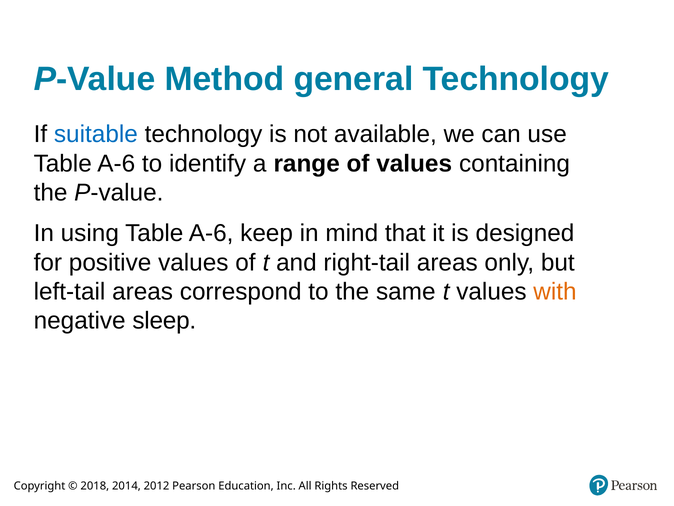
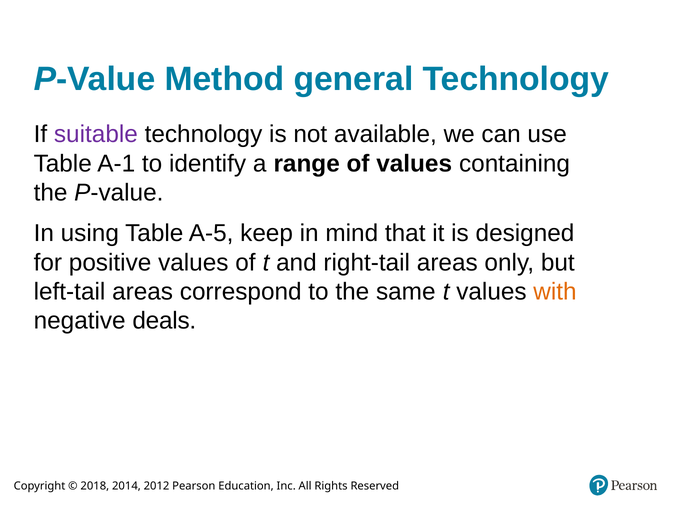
suitable colour: blue -> purple (96, 134)
A-6: A-6 -> A-1 (116, 163)
using Table A-6: A-6 -> A-5 (211, 233)
sleep: sleep -> deals (164, 321)
